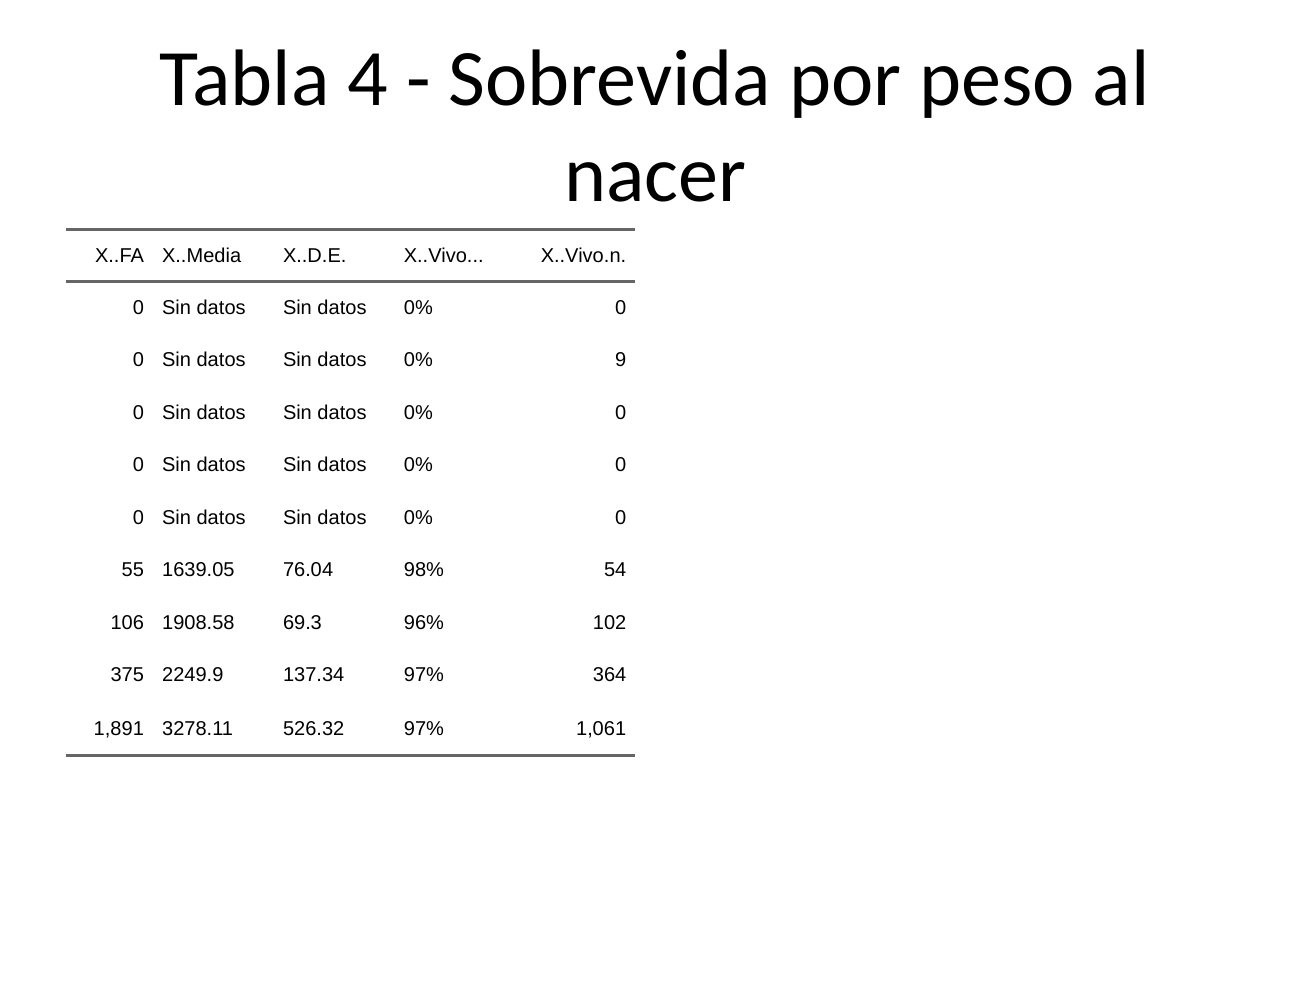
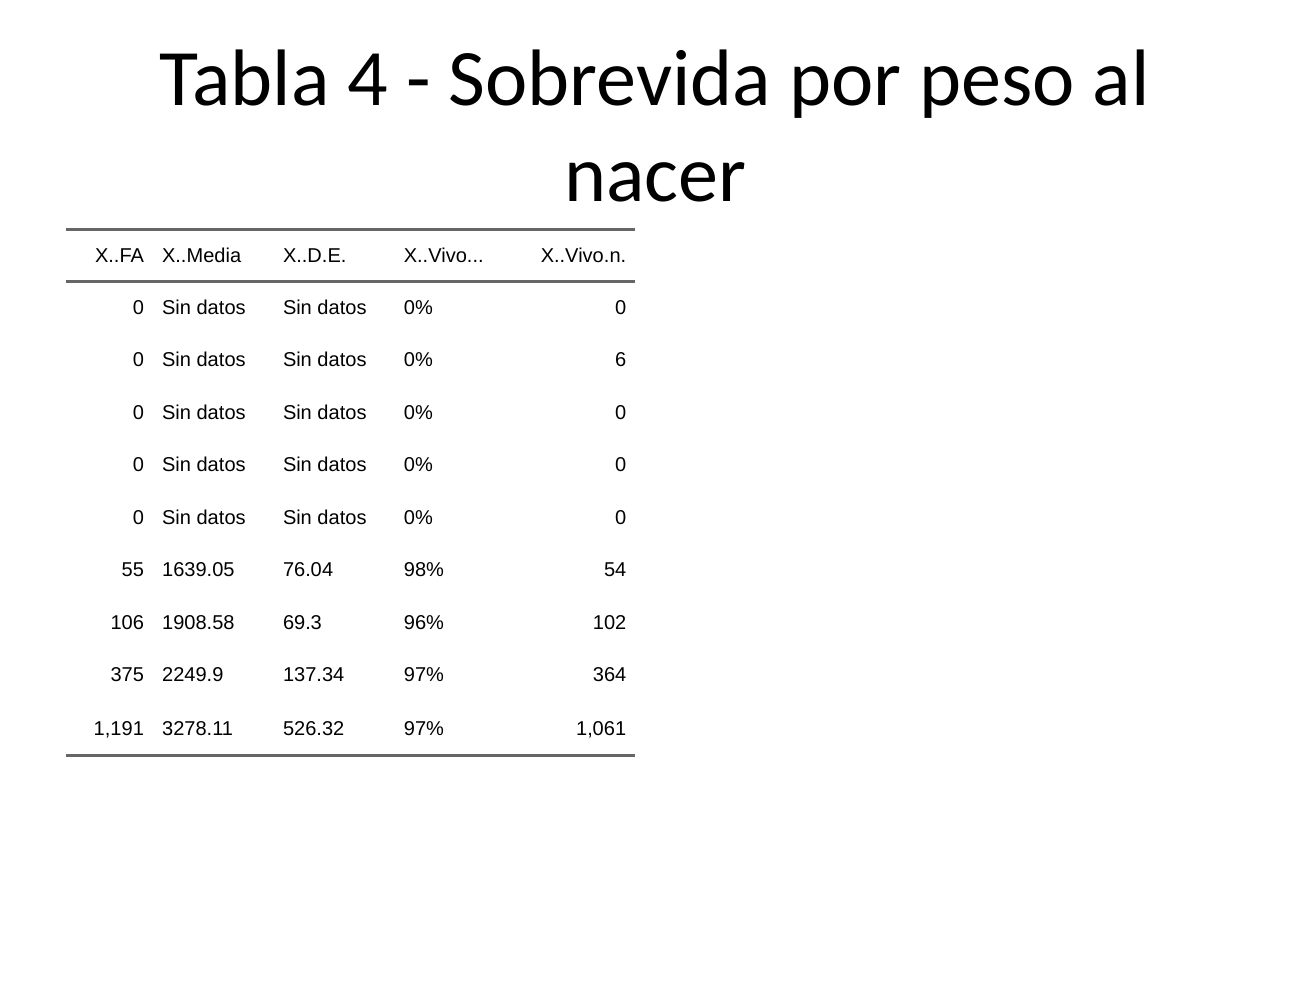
9: 9 -> 6 (621, 360)
1,891: 1,891 -> 1,191 (119, 729)
